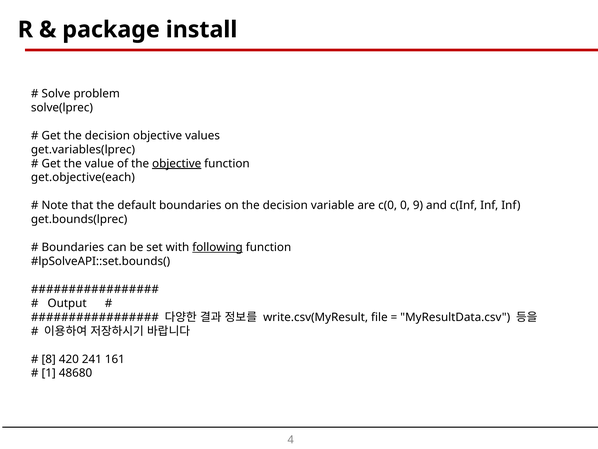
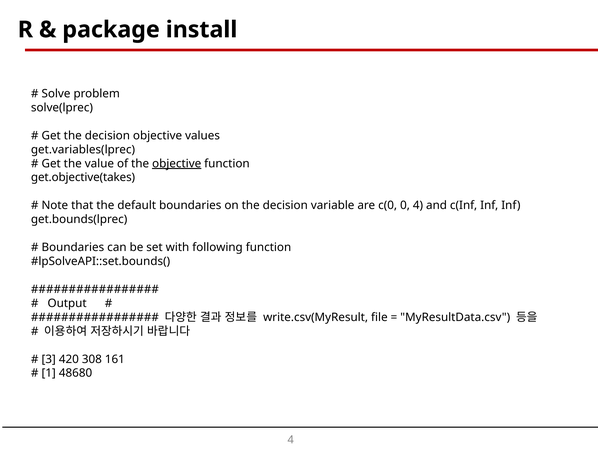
get.objective(each: get.objective(each -> get.objective(takes (83, 177)
0 9: 9 -> 4 (418, 205)
following underline: present -> none (218, 247)
8: 8 -> 3 (49, 359)
241: 241 -> 308 (92, 359)
